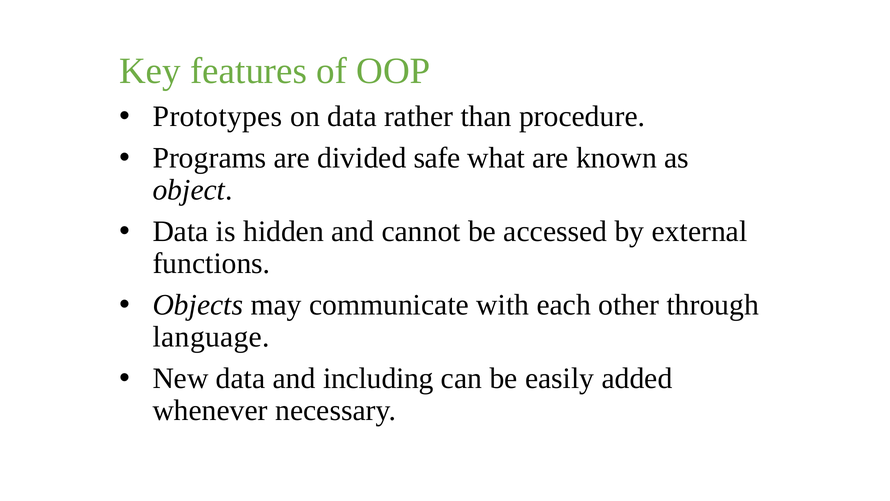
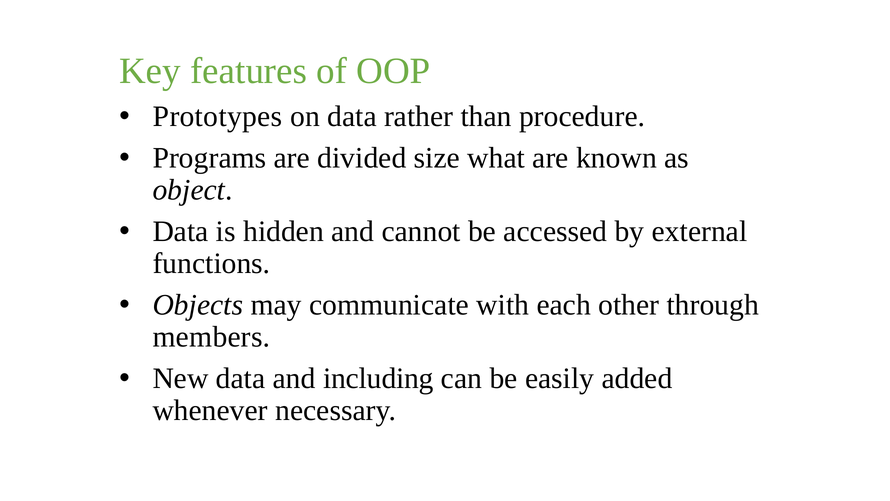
safe: safe -> size (437, 158)
language: language -> members (211, 337)
